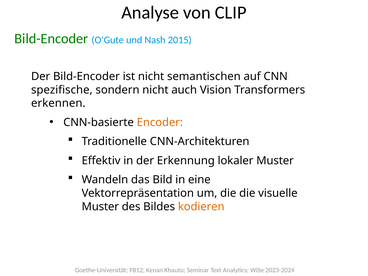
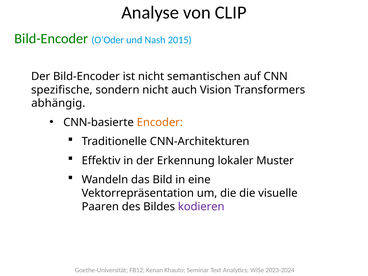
O‘Gute: O‘Gute -> O‘Oder (108, 40)
erkennen: erkennen -> abhängig (58, 103)
Muster: Muster -> Paaren (100, 207)
kodieren colour: orange -> purple (201, 207)
